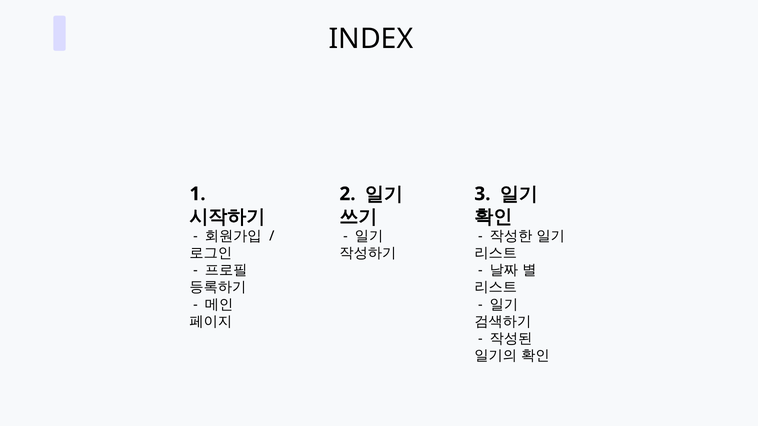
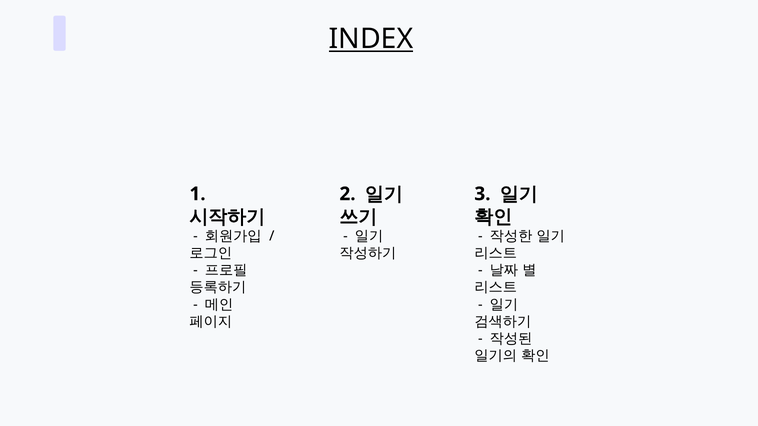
INDEX underline: none -> present (371, 39)
